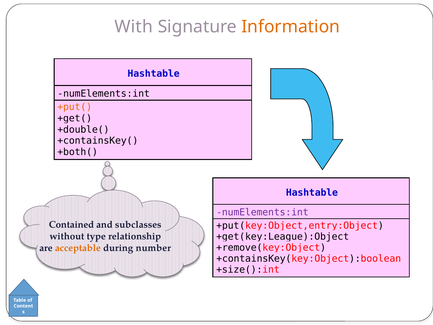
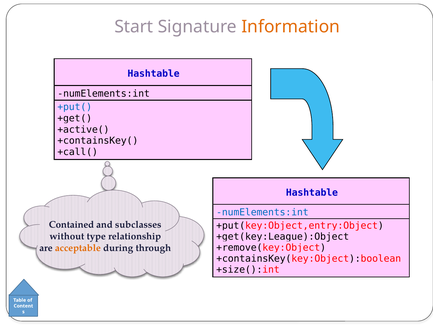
With: With -> Start (134, 27)
+put( colour: orange -> blue (75, 107)
+double(: +double( -> +active( (83, 129)
+both(: +both( -> +call( (78, 152)
numElements:int colour: purple -> blue (262, 212)
number: number -> through (153, 248)
